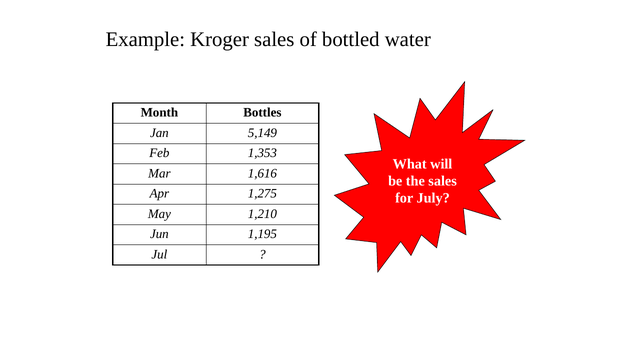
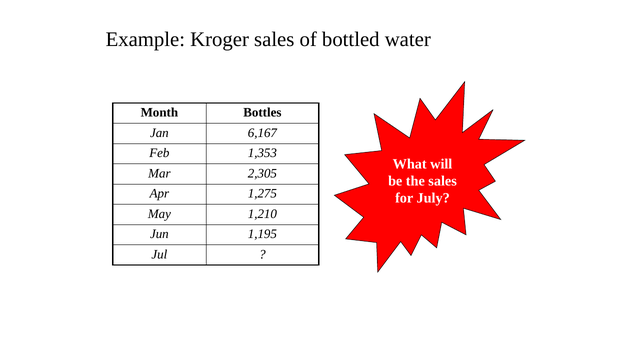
5,149: 5,149 -> 6,167 (262, 133)
1,616: 1,616 -> 2,305 (262, 173)
